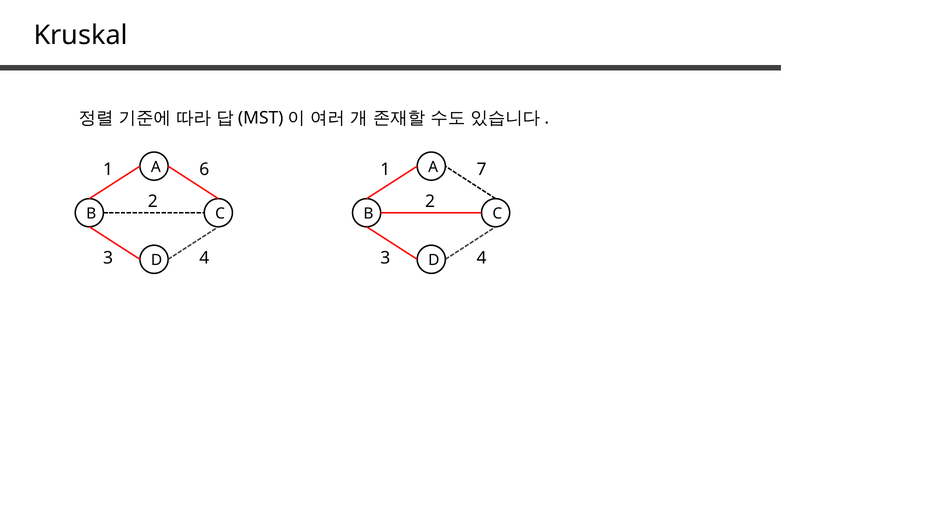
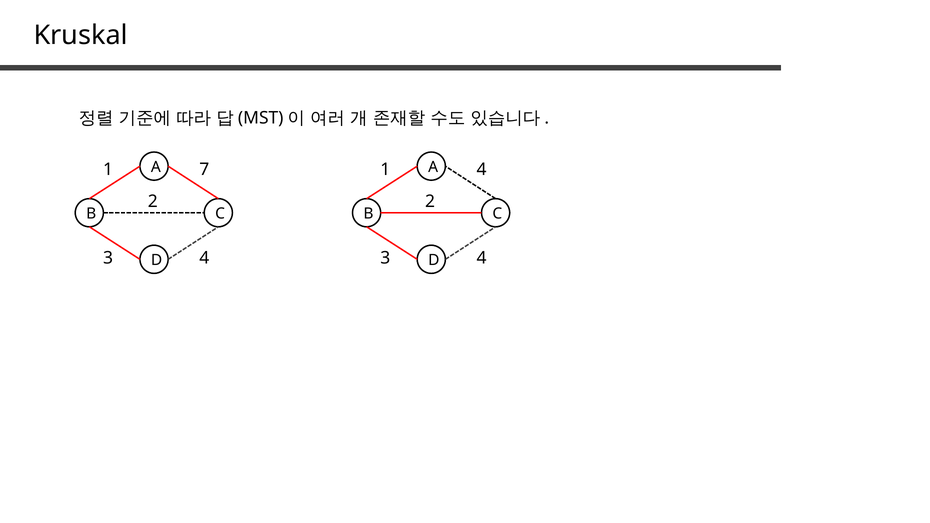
6: 6 -> 7 (204, 169)
1 7: 7 -> 4 (482, 169)
